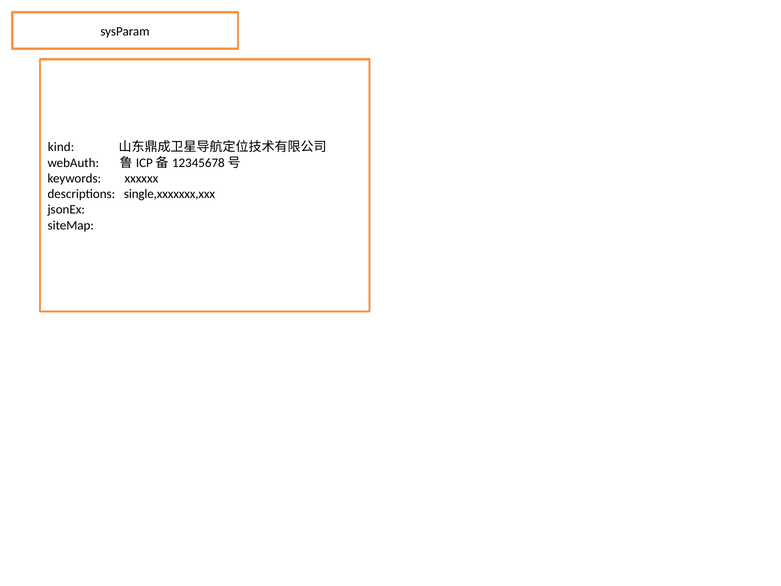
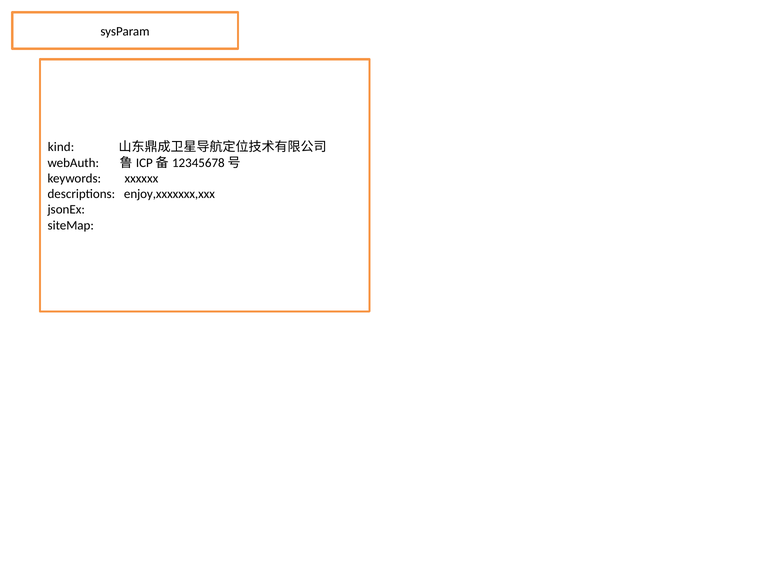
single,xxxxxxx,xxx: single,xxxxxxx,xxx -> enjoy,xxxxxxx,xxx (169, 194)
